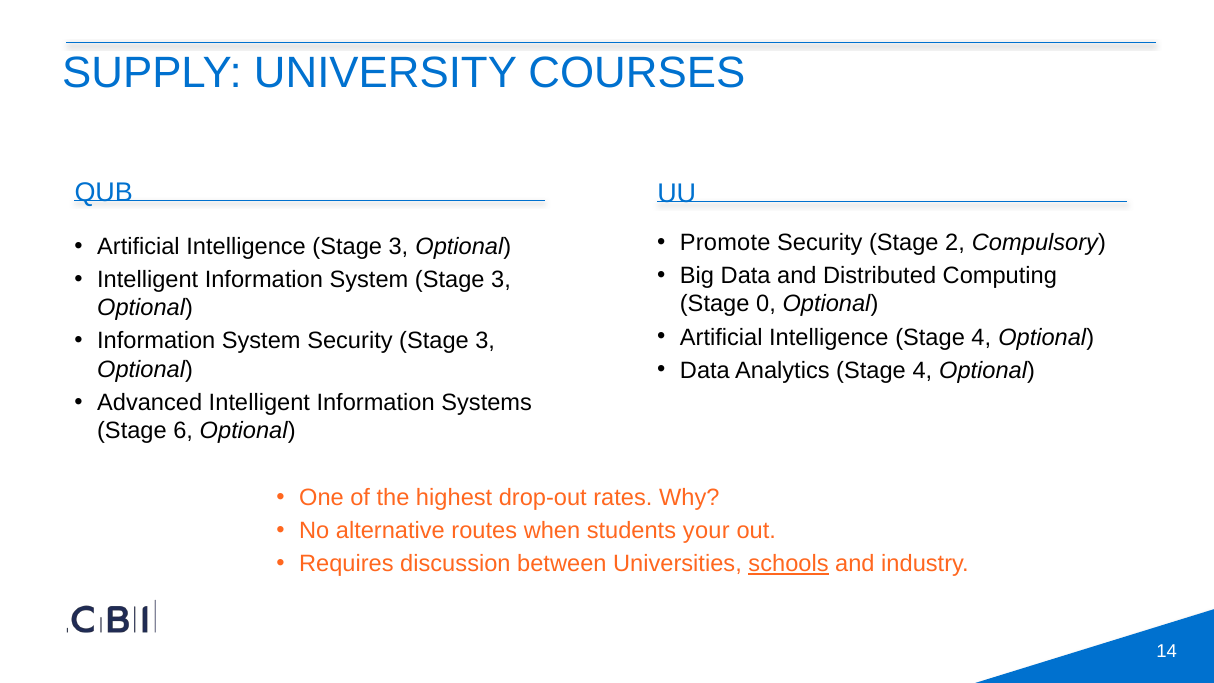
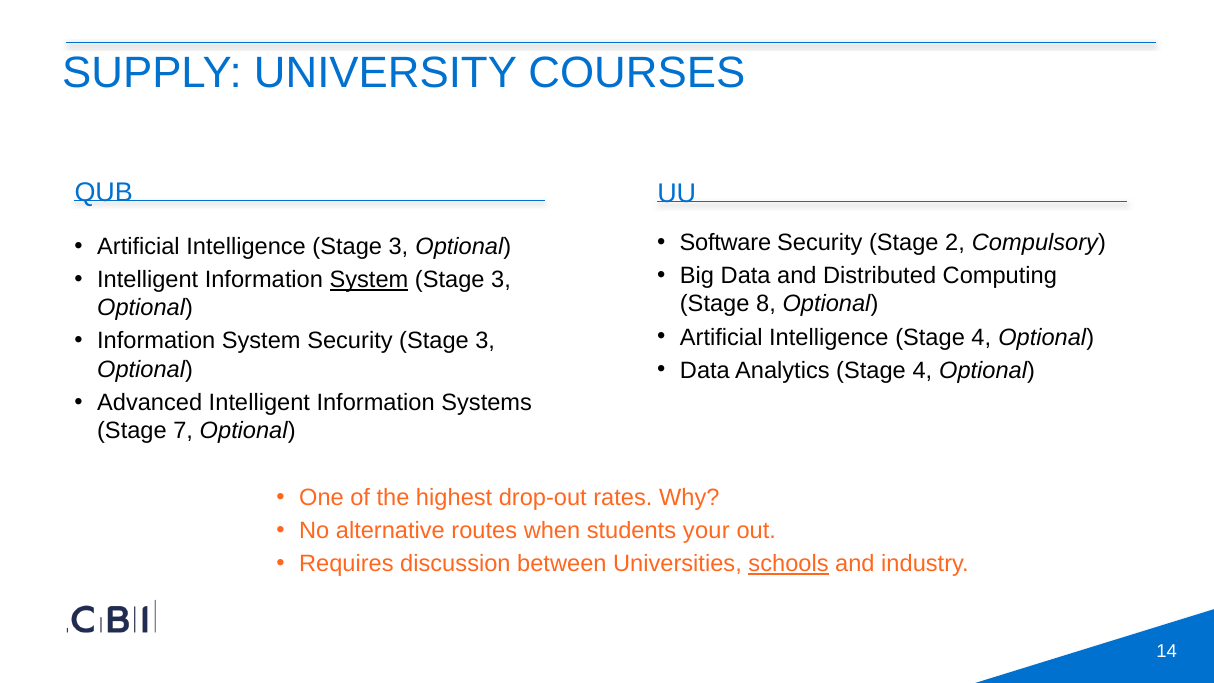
Promote: Promote -> Software (725, 243)
System underline: none -> present (369, 280)
0: 0 -> 8 (766, 304)
6: 6 -> 7 (183, 431)
